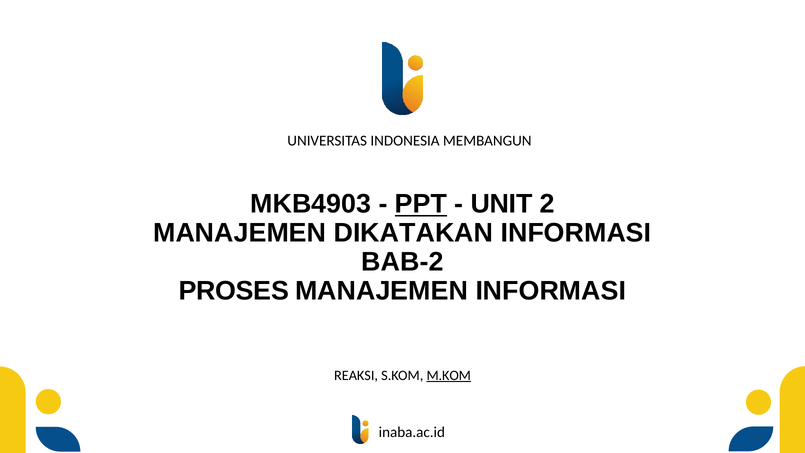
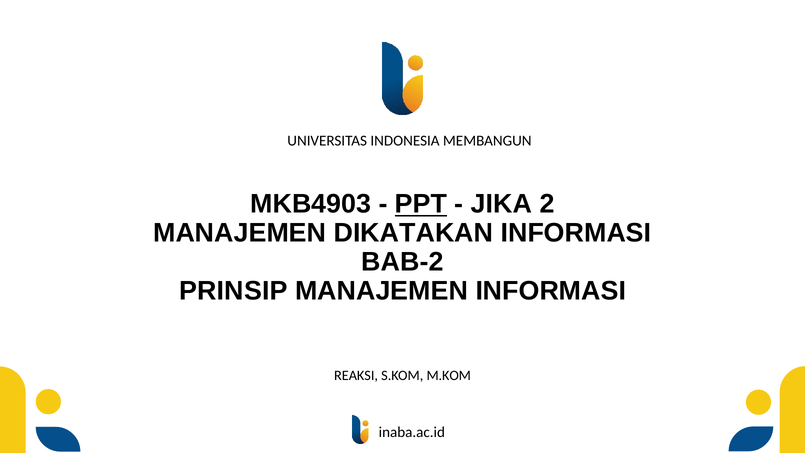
UNIT: UNIT -> JIKA (501, 204)
PROSES: PROSES -> PRINSIP (233, 291)
M.KOM underline: present -> none (449, 375)
